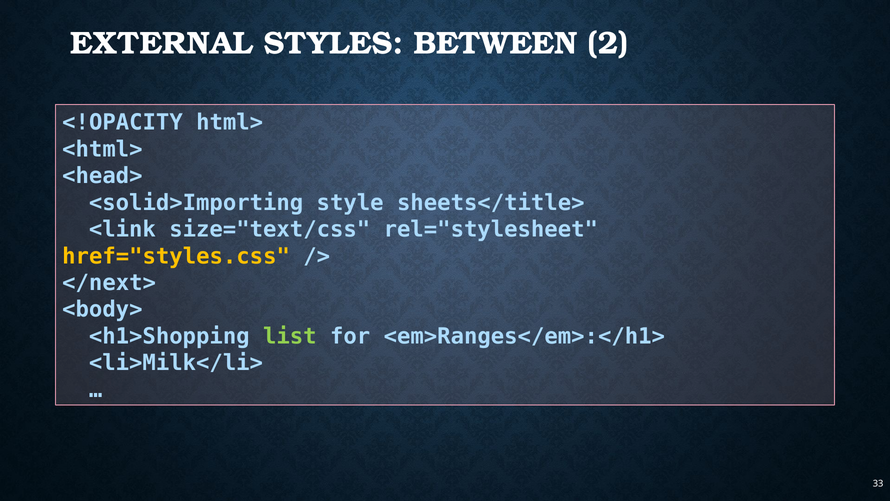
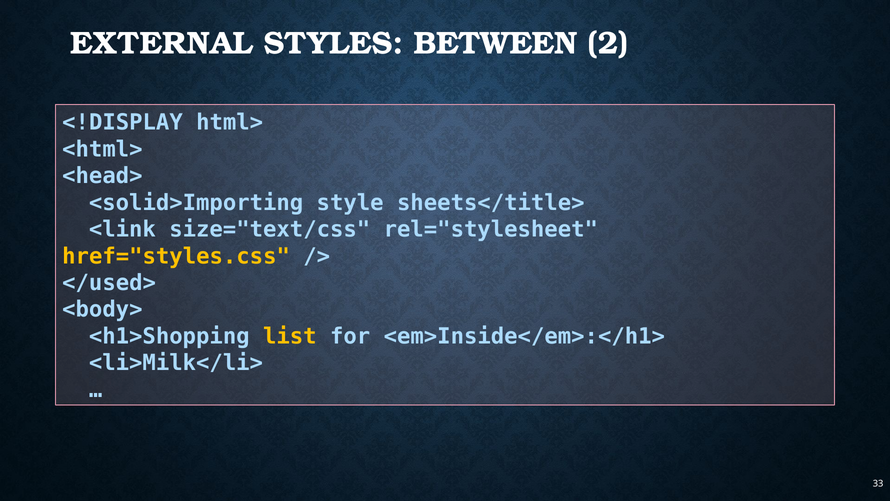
<!OPACITY: <!OPACITY -> <!DISPLAY (123, 123)
</next>: </next> -> </used> (109, 283)
list colour: light green -> yellow (290, 336)
<em>Ranges</em>:</h1>: <em>Ranges</em>:</h1> -> <em>Inside</em>:</h1> (524, 336)
